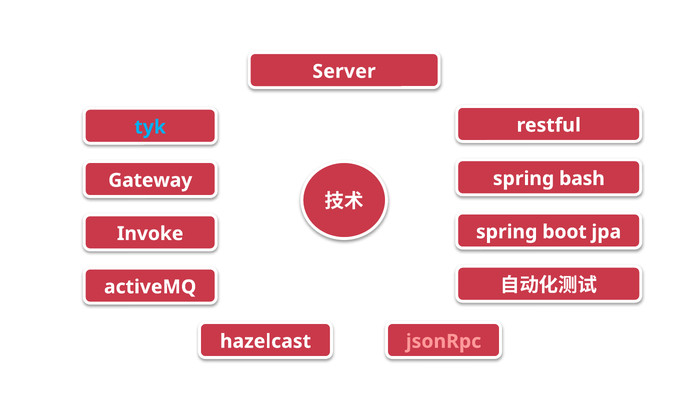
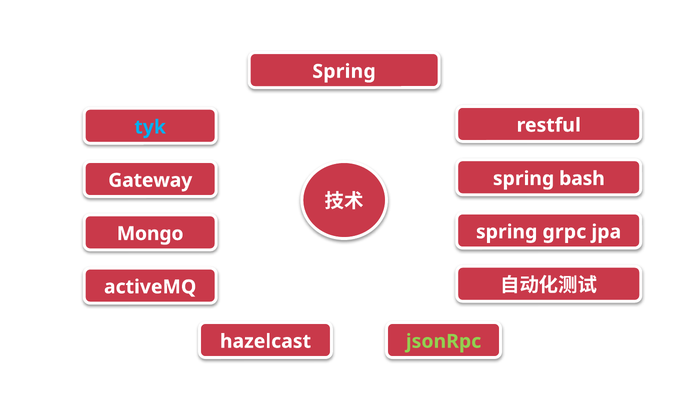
Server: Server -> Spring (344, 71)
boot: boot -> grpc (564, 232)
Invoke: Invoke -> Mongo (150, 234)
jsonRpc colour: pink -> light green (444, 342)
